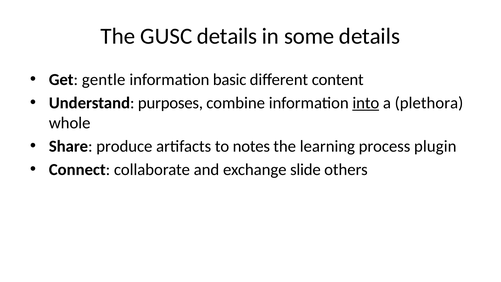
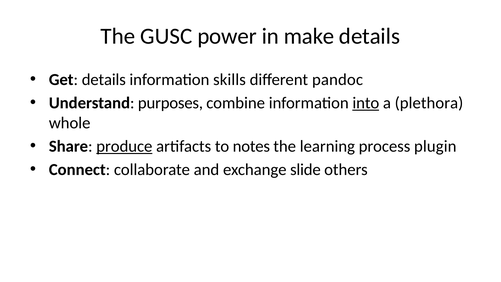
GUSC details: details -> power (227, 36)
some: some -> make (309, 36)
Get gentle: gentle -> details (104, 79)
basic: basic -> skills (229, 79)
content: content -> pandoc (338, 79)
produce underline: none -> present (124, 146)
